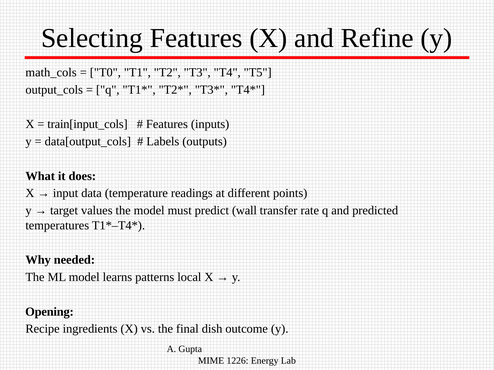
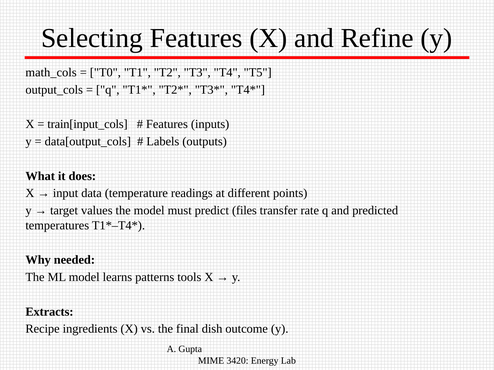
wall: wall -> files (244, 211)
local: local -> tools (189, 277)
Opening: Opening -> Extracts (49, 312)
1226: 1226 -> 3420 (237, 361)
